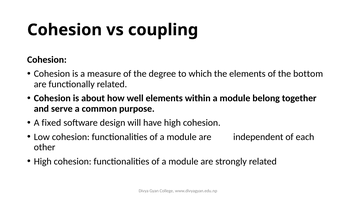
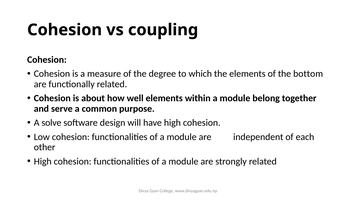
fixed: fixed -> solve (51, 123)
